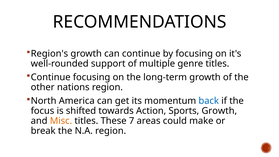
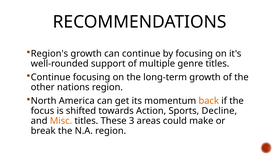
back colour: blue -> orange (209, 101)
Sports Growth: Growth -> Decline (219, 111)
7: 7 -> 3 (132, 121)
